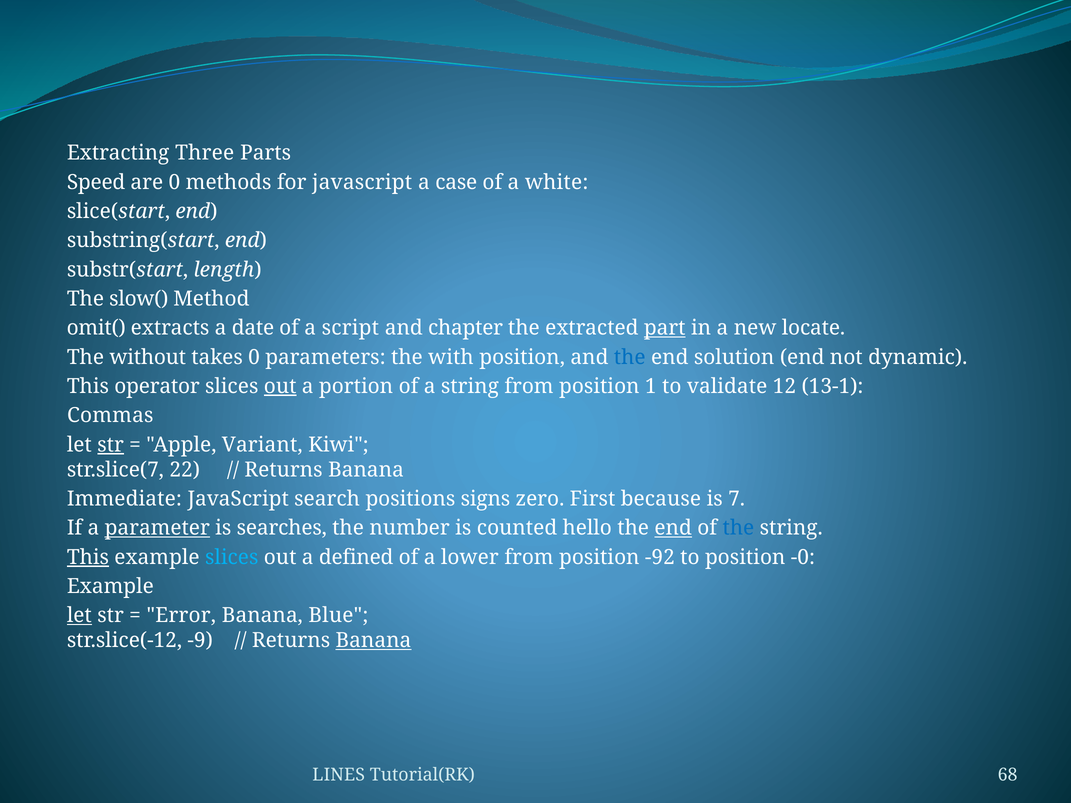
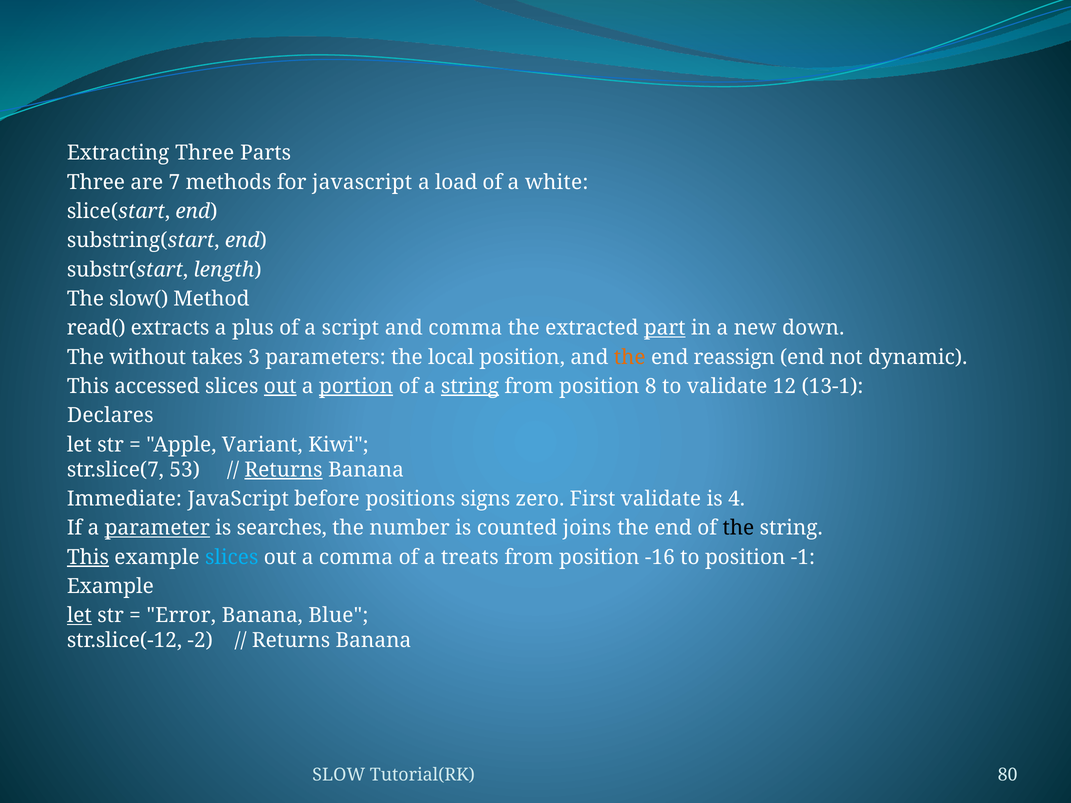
Speed: Speed -> Three (96, 182)
are 0: 0 -> 7 (174, 182)
case: case -> load (456, 182)
omit(: omit( -> read( (96, 328)
date: date -> plus (253, 328)
and chapter: chapter -> comma (465, 328)
locate: locate -> down (813, 328)
takes 0: 0 -> 3 (254, 357)
with: with -> local (451, 357)
the colour: blue -> orange (630, 357)
solution: solution -> reassign (734, 357)
operator: operator -> accessed (157, 387)
portion underline: none -> present (356, 387)
string underline: none -> present (470, 387)
1: 1 -> 8 (651, 387)
Commas: Commas -> Declares (110, 416)
str underline: present -> none (111, 445)
22: 22 -> 53 (185, 470)
Returns underline: none -> present (284, 470)
search: search -> before (327, 499)
First because: because -> validate (661, 499)
7: 7 -> 4 (737, 499)
hello: hello -> joins (587, 528)
end underline: present -> none (673, 528)
the colour: blue -> black (738, 528)
a defined: defined -> comma (356, 557)
lower: lower -> treats (470, 557)
-92: -92 -> -16 (660, 557)
-0: -0 -> -1 (803, 557)
-9: -9 -> -2 (200, 641)
Banana underline: present -> none (373, 641)
LINES: LINES -> SLOW (339, 775)
68: 68 -> 80 (1008, 775)
